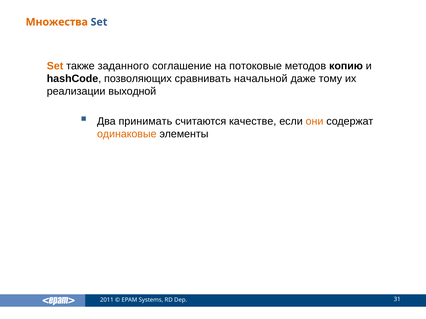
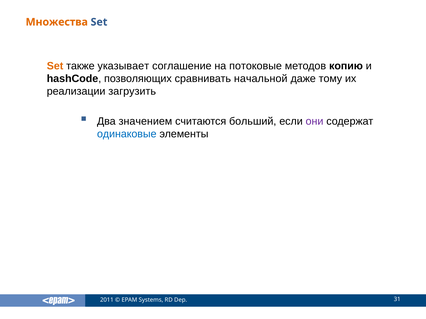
заданного: заданного -> указывает (123, 66)
выходной: выходной -> загрузить (132, 92)
принимать: принимать -> значением (145, 121)
качестве: качестве -> больший (253, 121)
они colour: orange -> purple (315, 121)
одинаковые colour: orange -> blue (127, 134)
